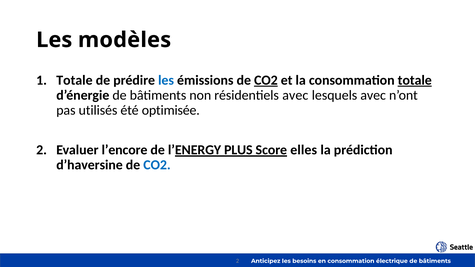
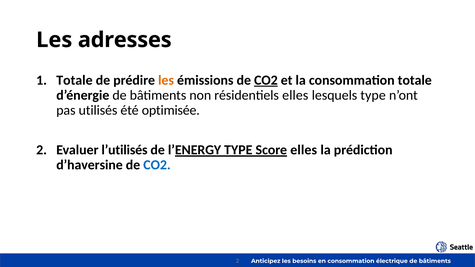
modèles: modèles -> adresses (125, 40)
les colour: blue -> orange (166, 80)
totale underline: present -> none (415, 80)
résidentiels avec: avec -> elles (295, 95)
lesquels avec: avec -> type (373, 95)
l’encore: l’encore -> l’utilisés (125, 150)
l’ENERGY PLUS: PLUS -> TYPE (238, 150)
